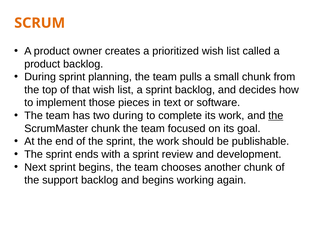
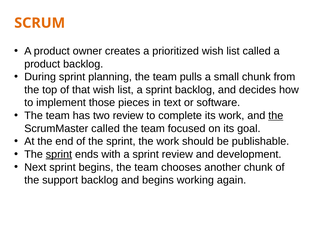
two during: during -> review (128, 116)
ScrumMaster chunk: chunk -> called (106, 129)
sprint underline: none -> present (59, 154)
